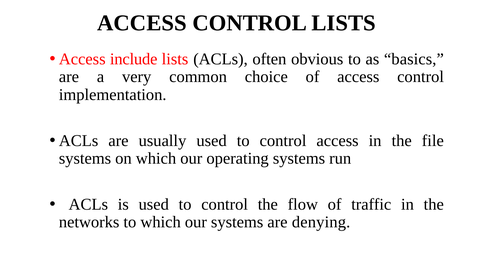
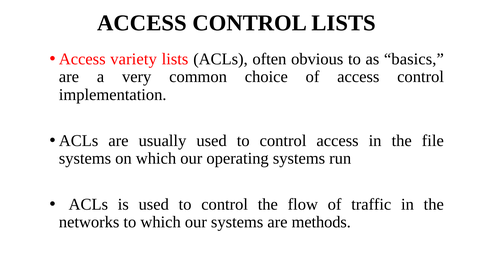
include: include -> variety (134, 59)
denying: denying -> methods (321, 222)
